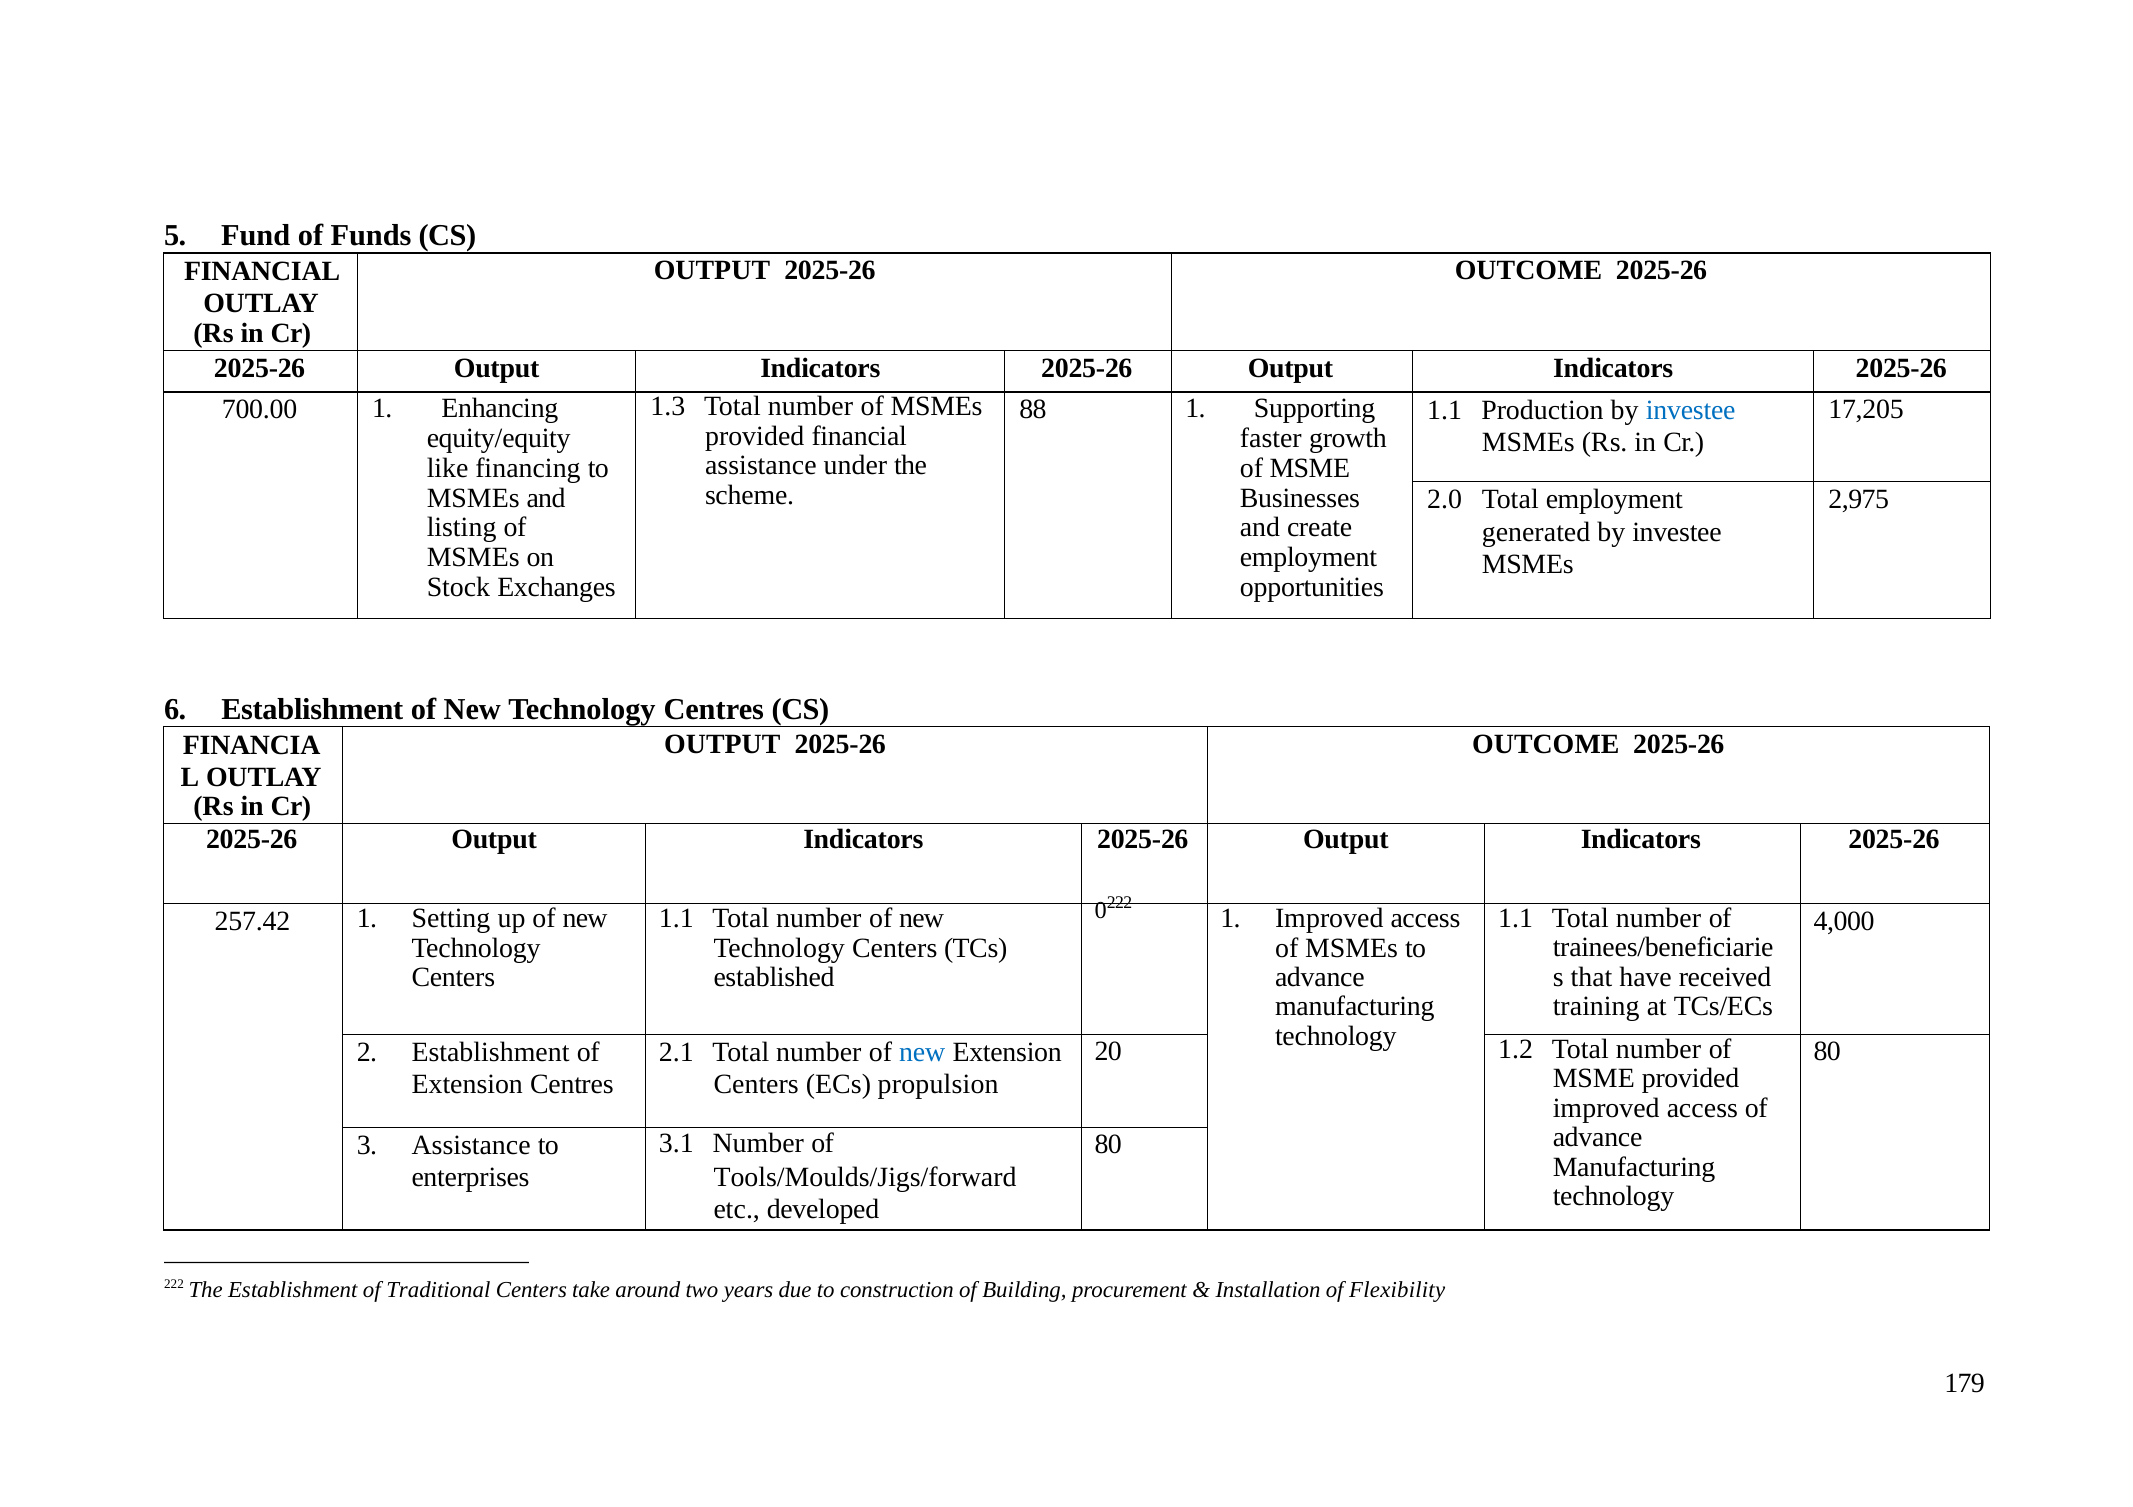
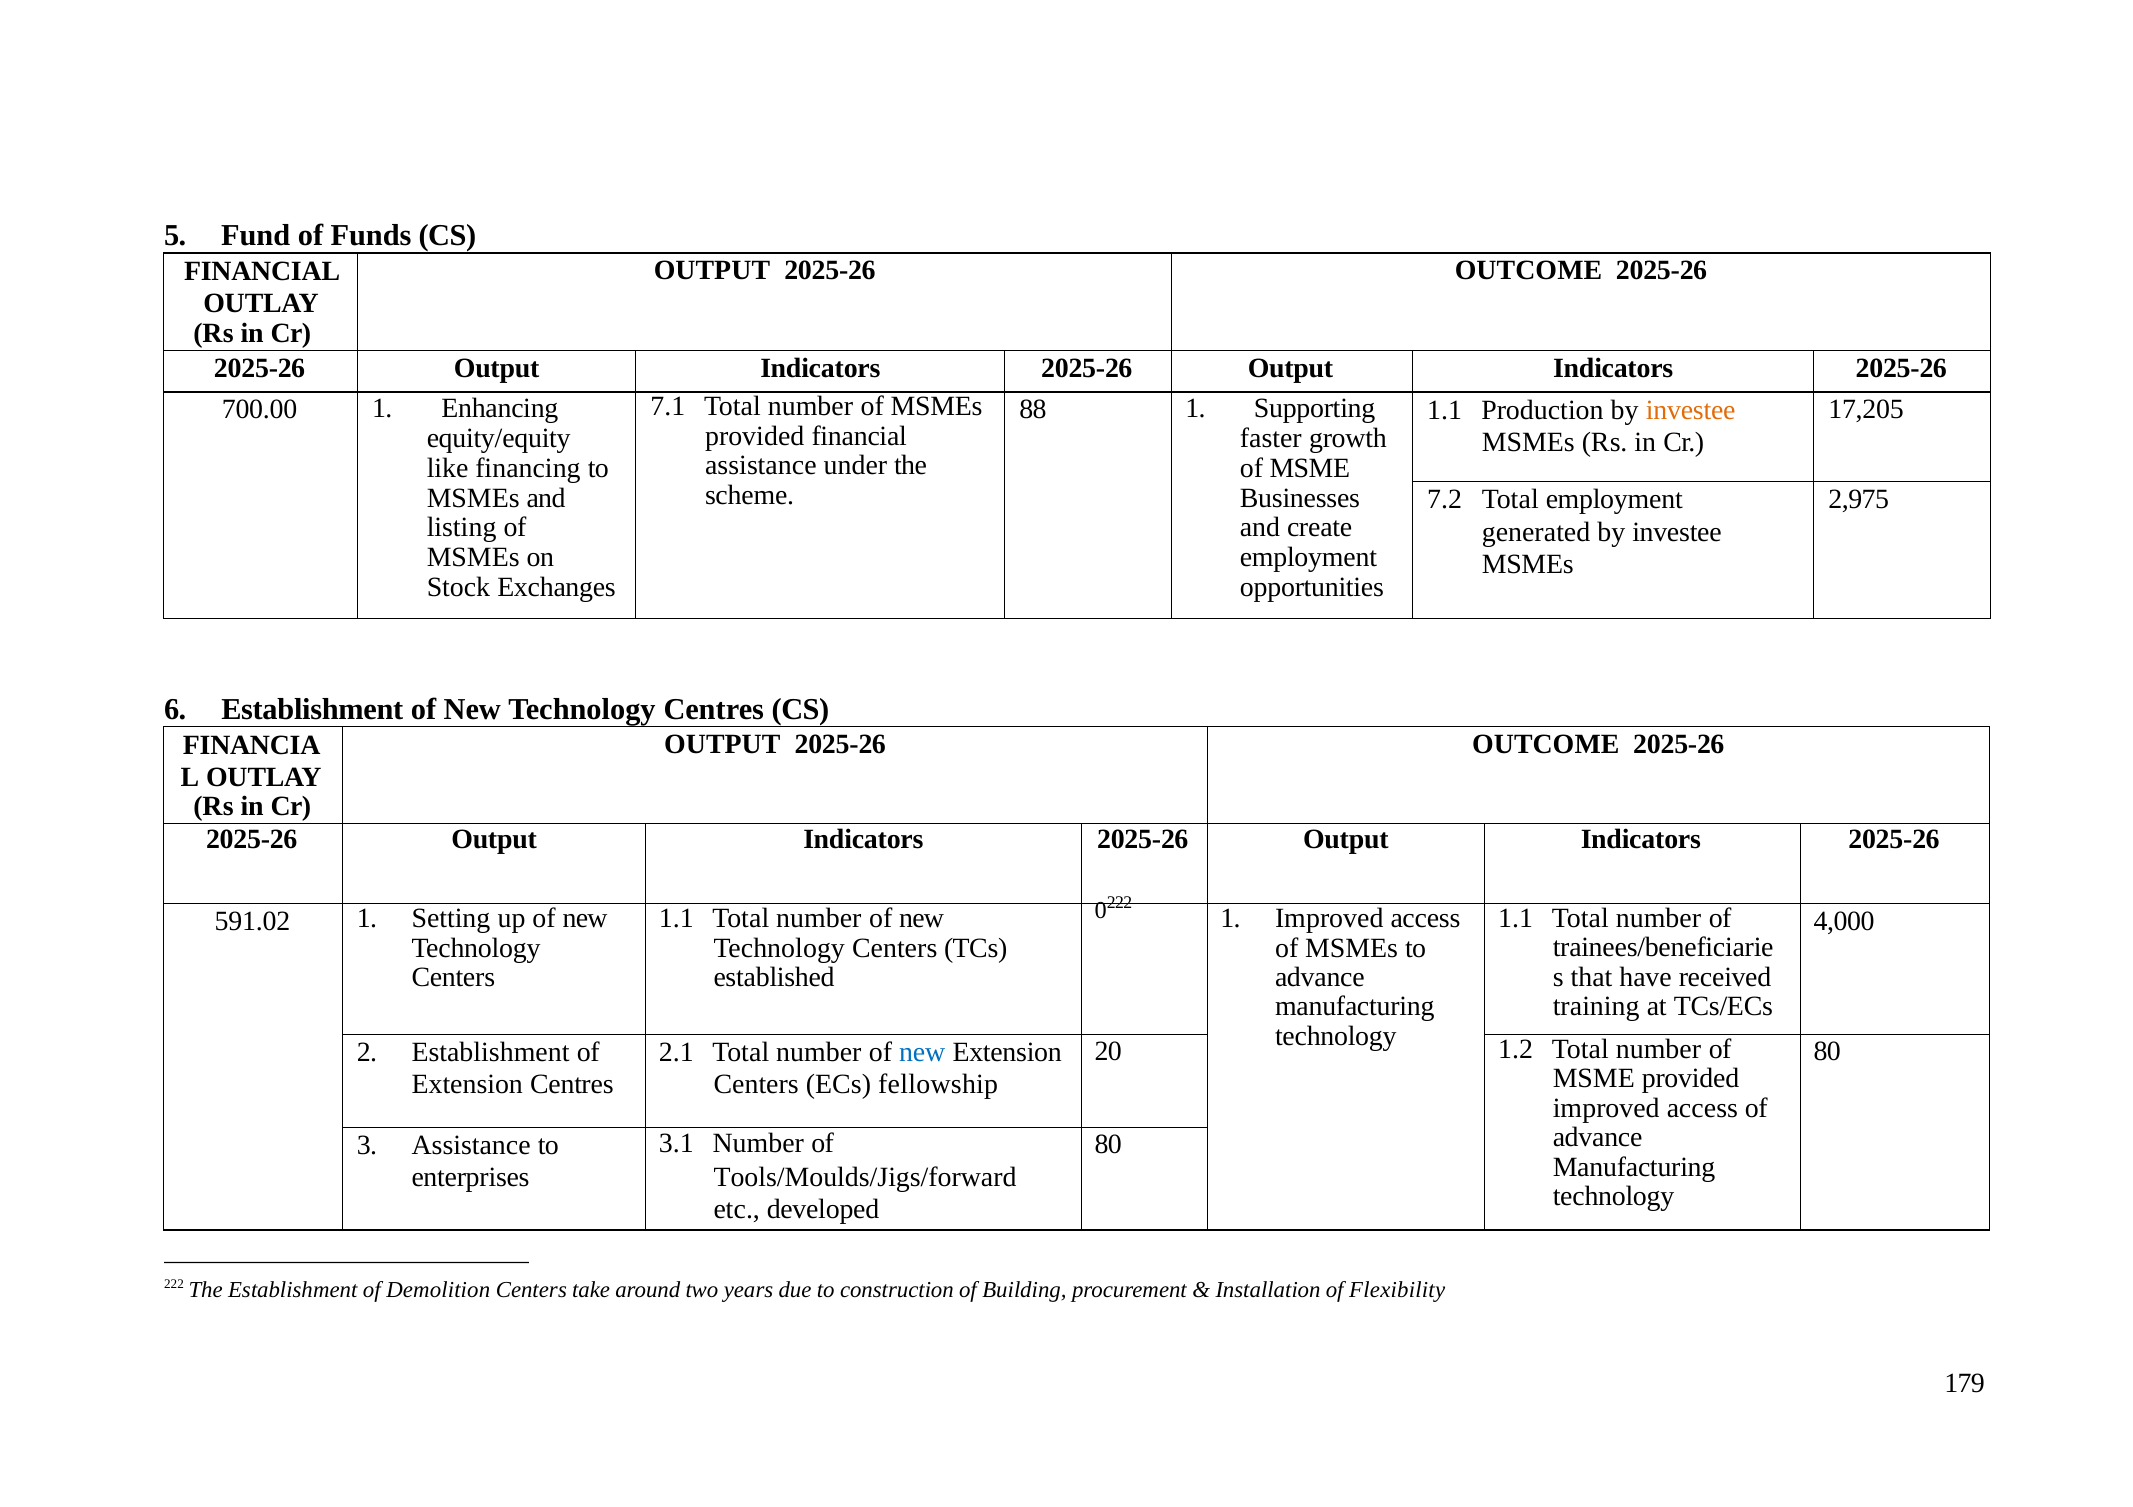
1.3: 1.3 -> 7.1 (668, 407)
investee colour: blue -> orange (1691, 410)
2.0: 2.0 -> 7.2 (1445, 500)
257.42: 257.42 -> 591.02 (252, 921)
propulsion: propulsion -> fellowship (938, 1085)
Traditional: Traditional -> Demolition (438, 1290)
